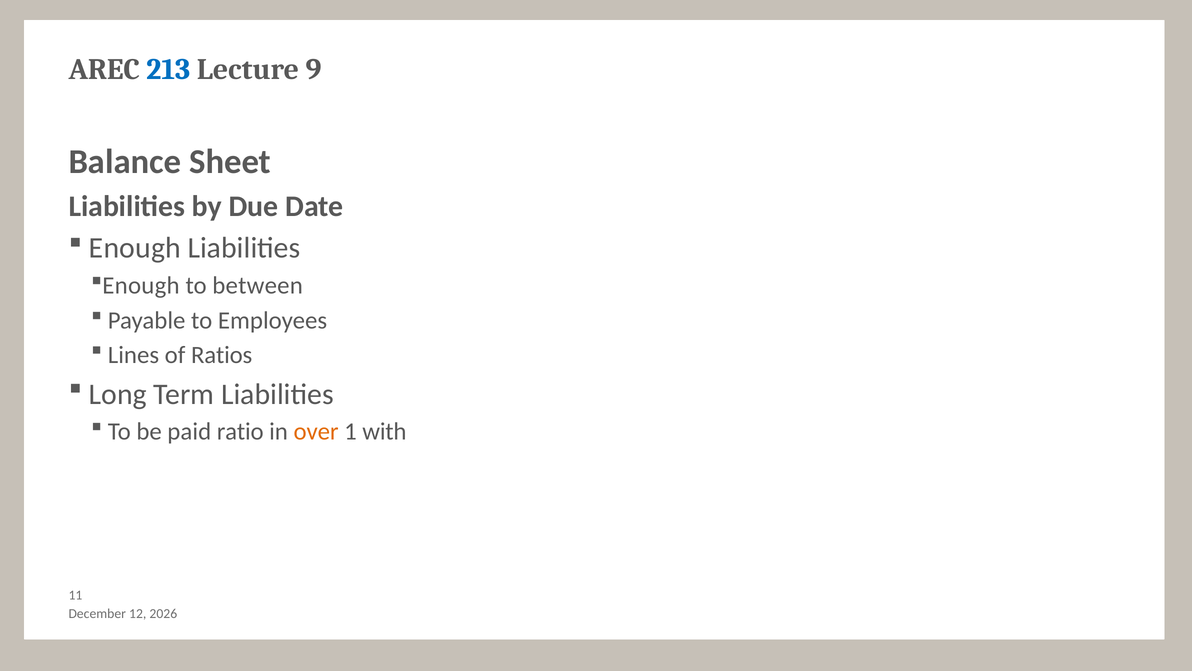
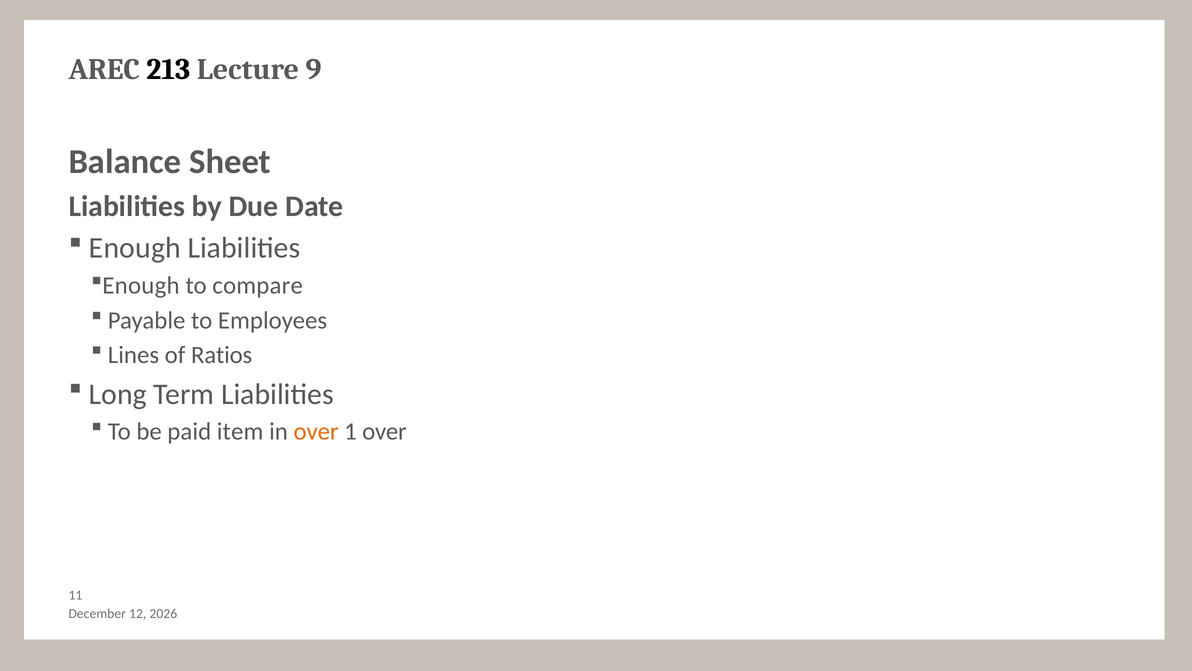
213 colour: blue -> black (168, 69)
between: between -> compare (258, 285)
ratio: ratio -> item (240, 431)
1 with: with -> over (384, 431)
